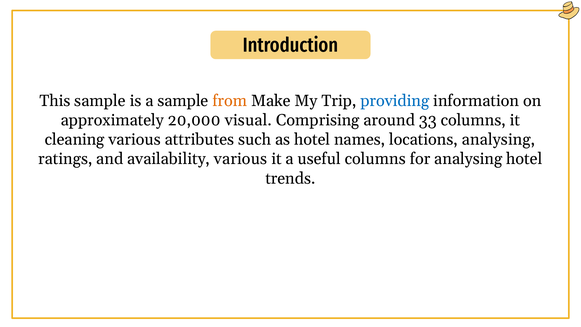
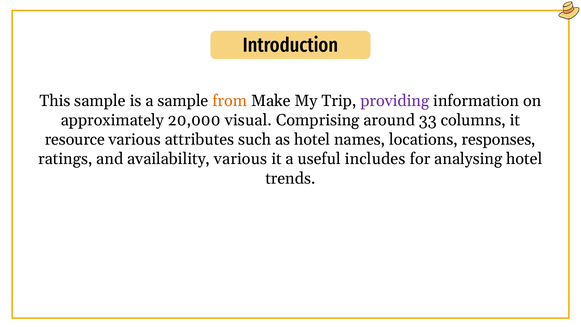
providing colour: blue -> purple (395, 101)
cleaning: cleaning -> resource (75, 140)
locations analysing: analysing -> responses (499, 140)
useful columns: columns -> includes (375, 159)
